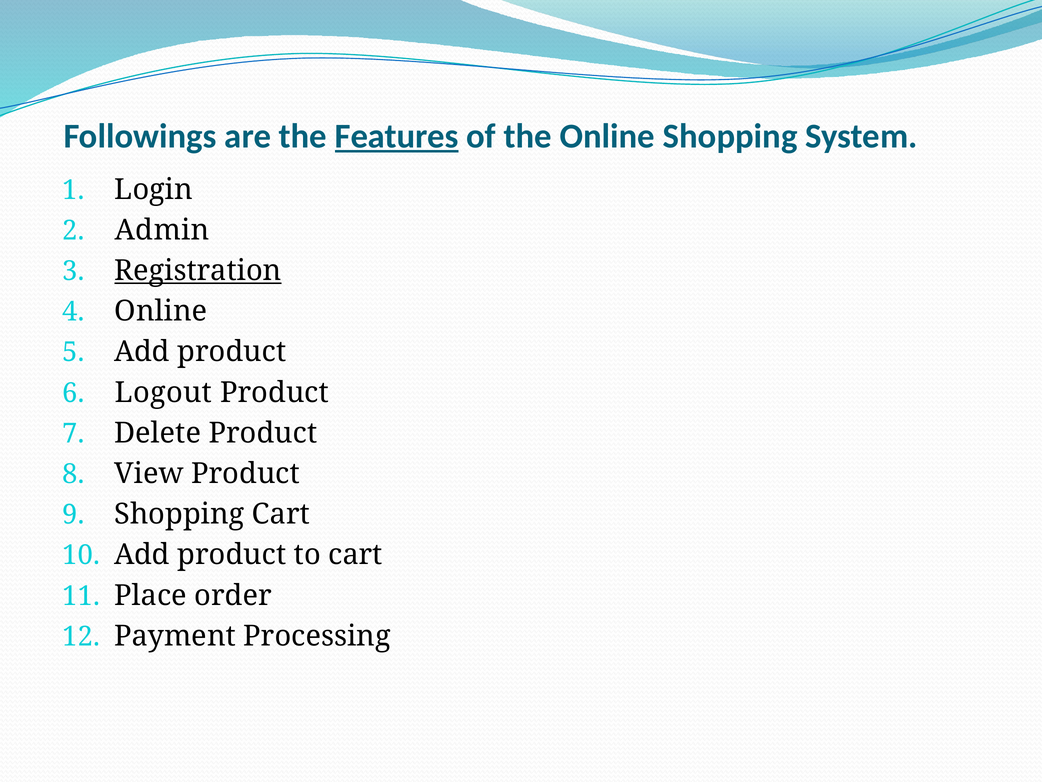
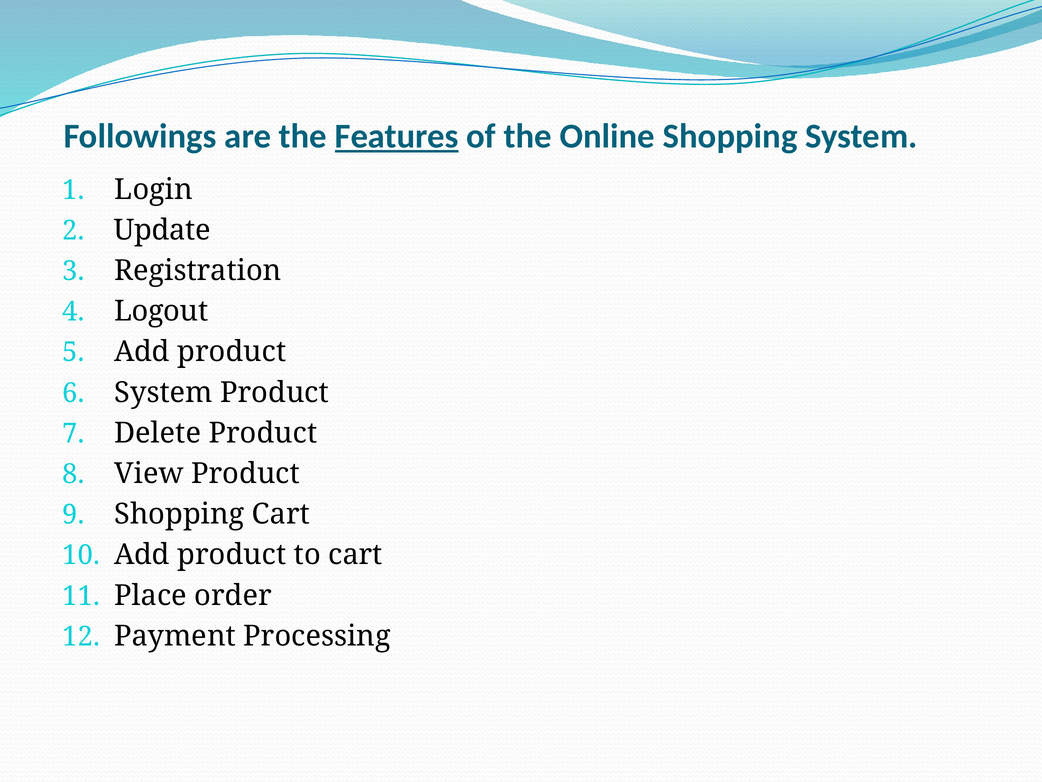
Admin: Admin -> Update (162, 230)
Registration underline: present -> none (198, 271)
Online: Online -> Logout (161, 311)
Logout: Logout -> System (164, 392)
